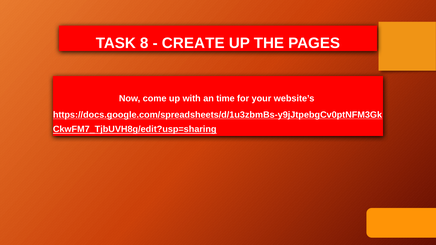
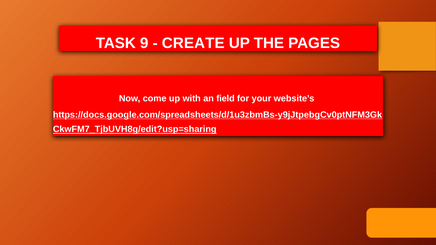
8: 8 -> 9 (144, 43)
time: time -> field (225, 99)
